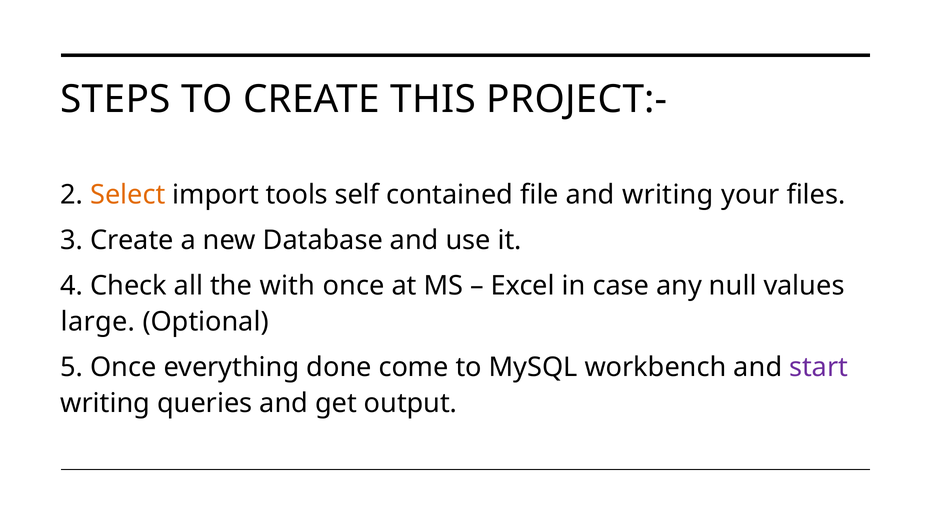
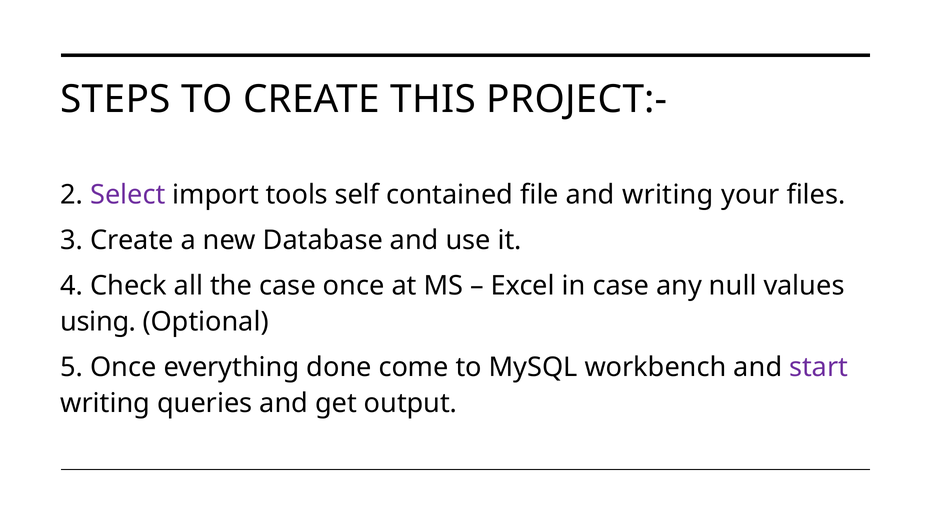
Select colour: orange -> purple (128, 195)
the with: with -> case (287, 286)
large: large -> using (98, 322)
